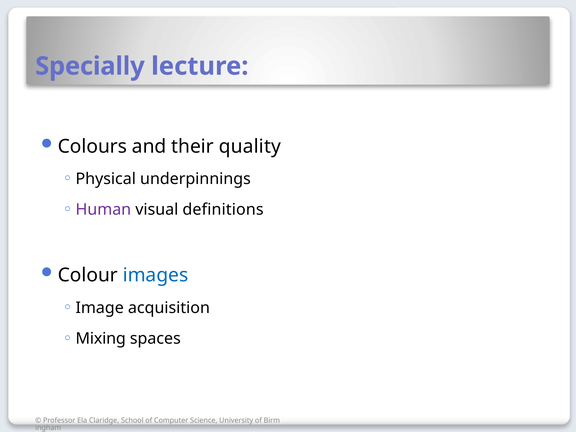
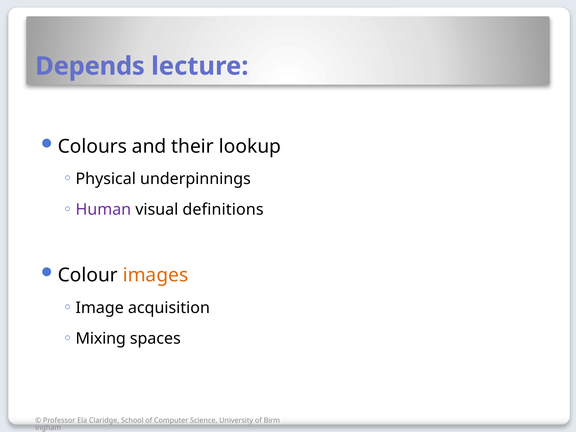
Specially: Specially -> Depends (90, 66)
quality: quality -> lookup (250, 146)
images colour: blue -> orange (155, 275)
